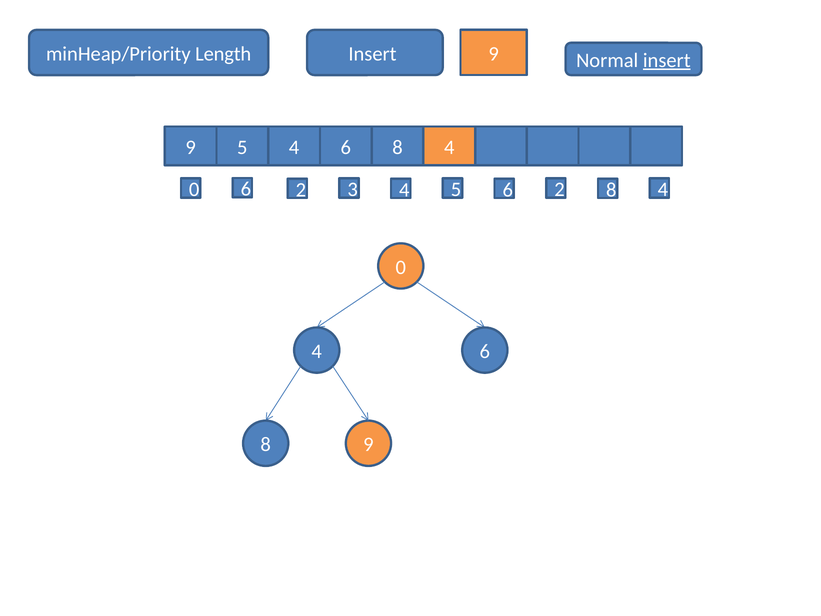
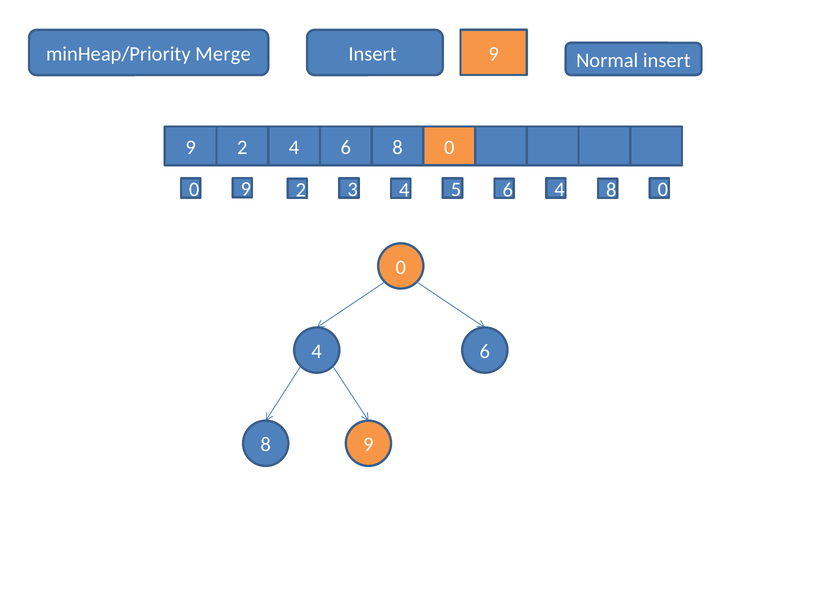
Length: Length -> Merge (223, 54)
insert underline: present -> none (667, 60)
5: 5 -> 2 (242, 147)
6 8 4: 4 -> 0 (449, 147)
0 6: 6 -> 9 (246, 189)
5 6 2: 2 -> 4 (559, 189)
4: 4 -> 0 (663, 189)
